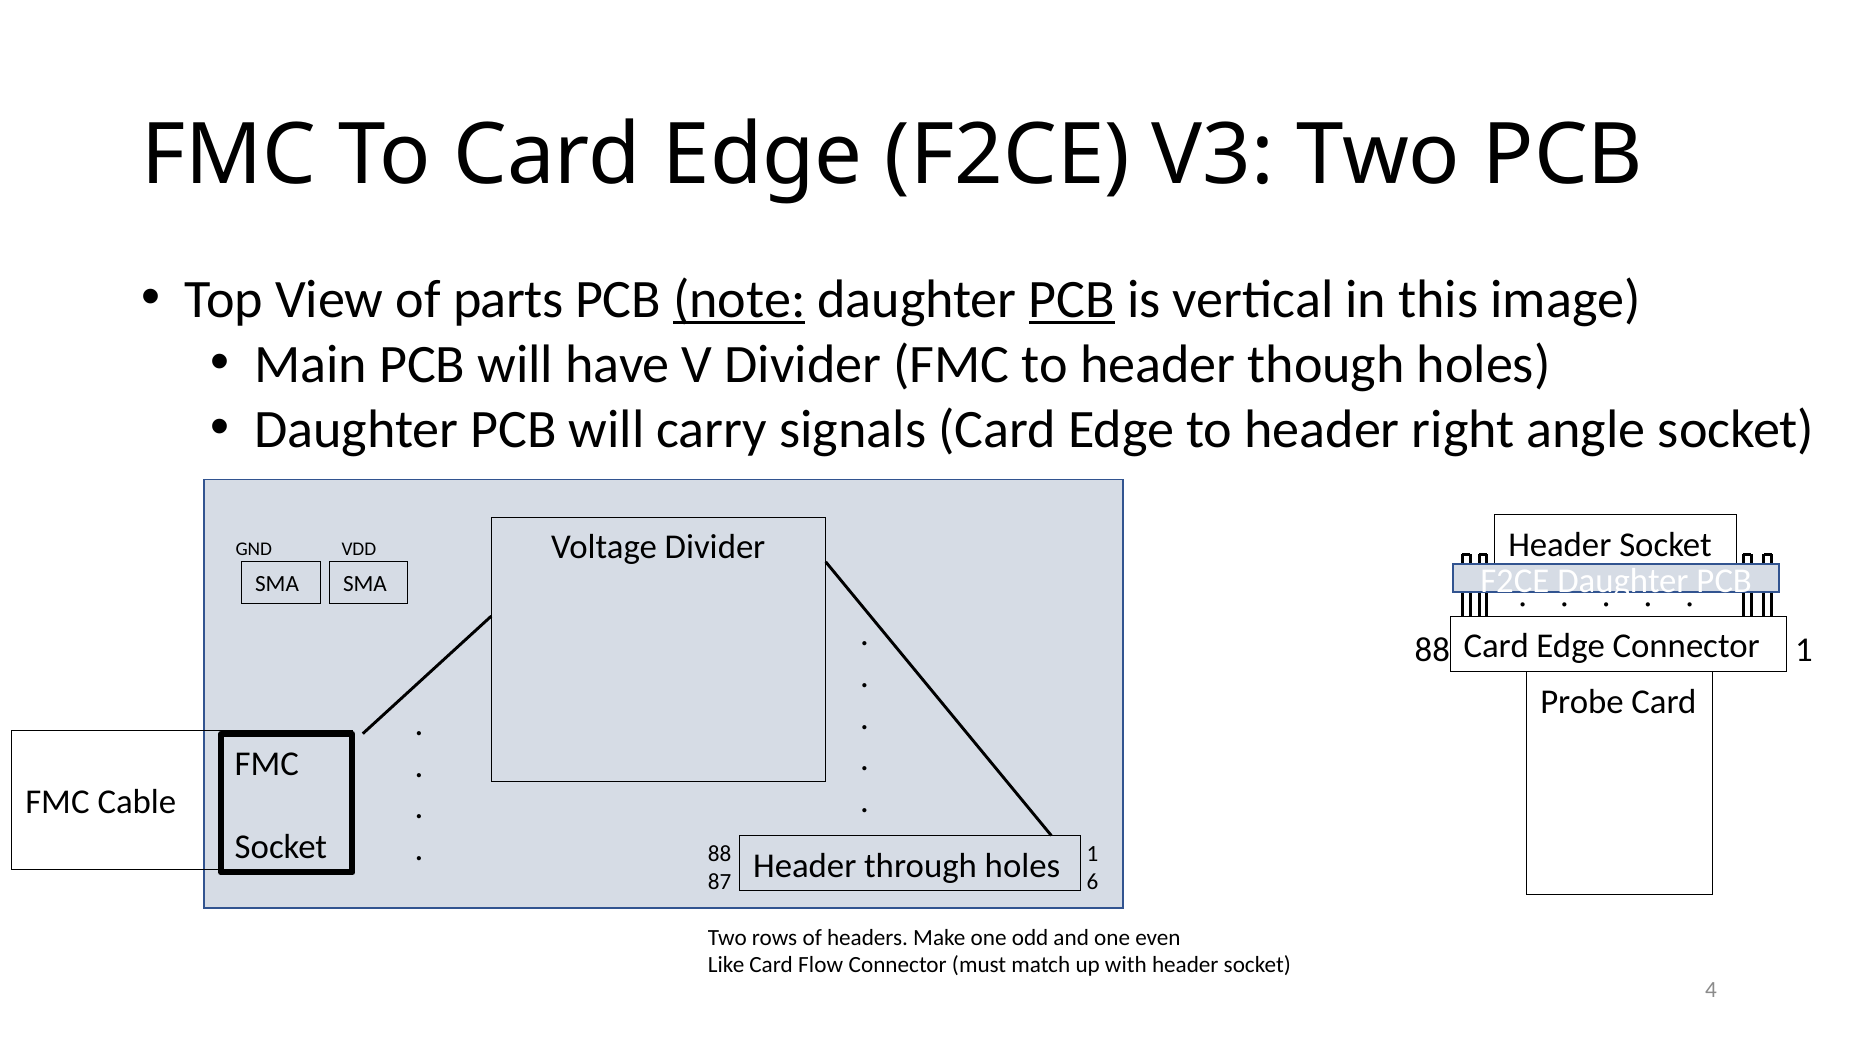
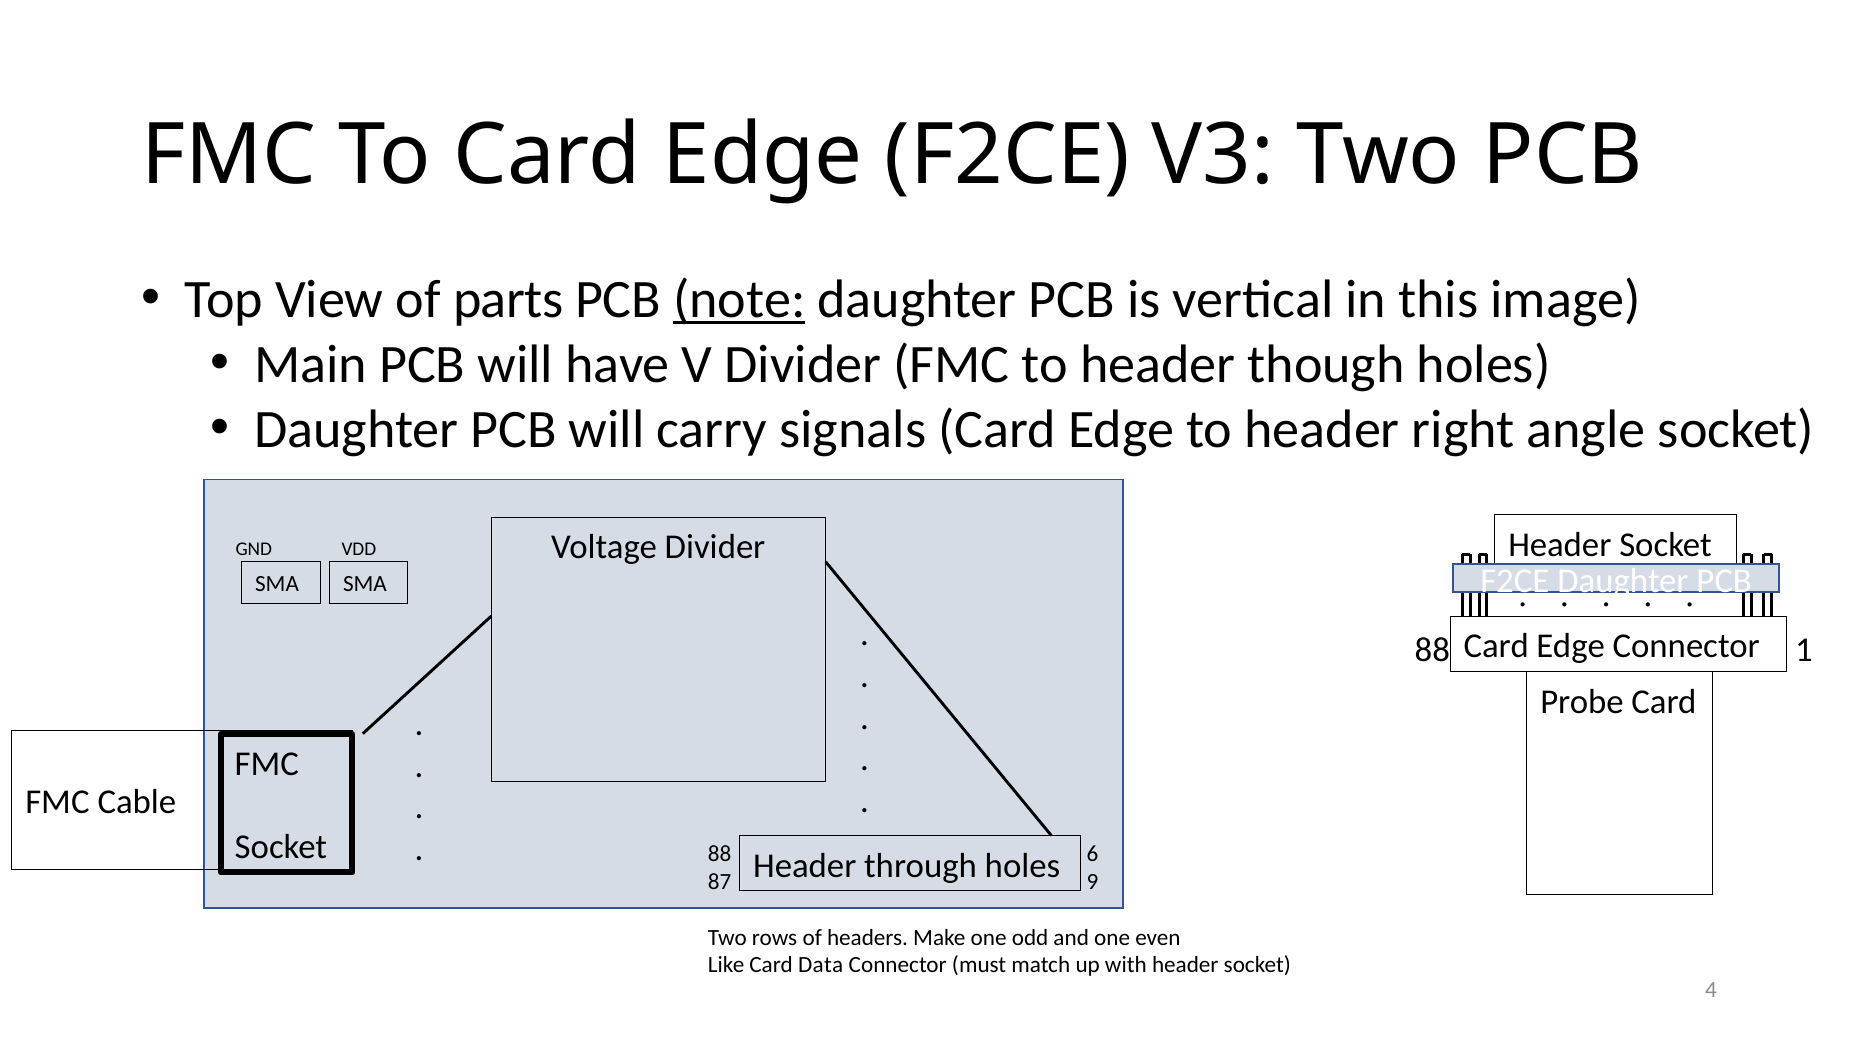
PCB underline: present -> none (1072, 299)
1: 1 -> 6 (1093, 854)
6: 6 -> 9 (1093, 882)
Flow: Flow -> Data (821, 965)
